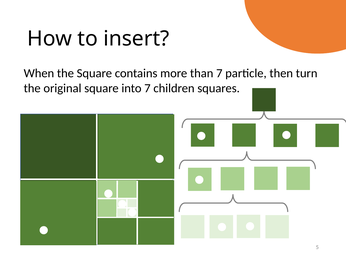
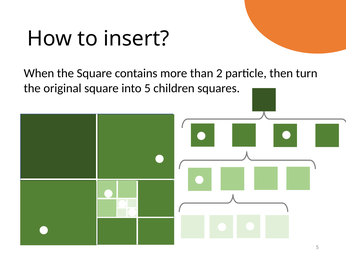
than 7: 7 -> 2 (219, 73)
into 7: 7 -> 5 (147, 88)
